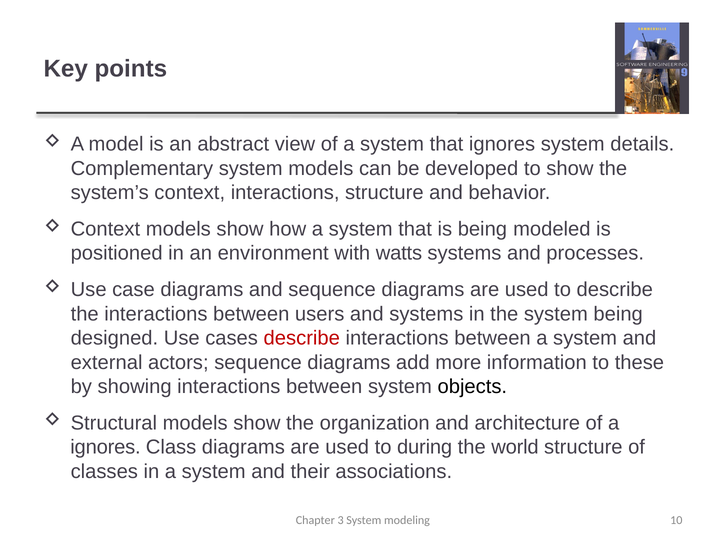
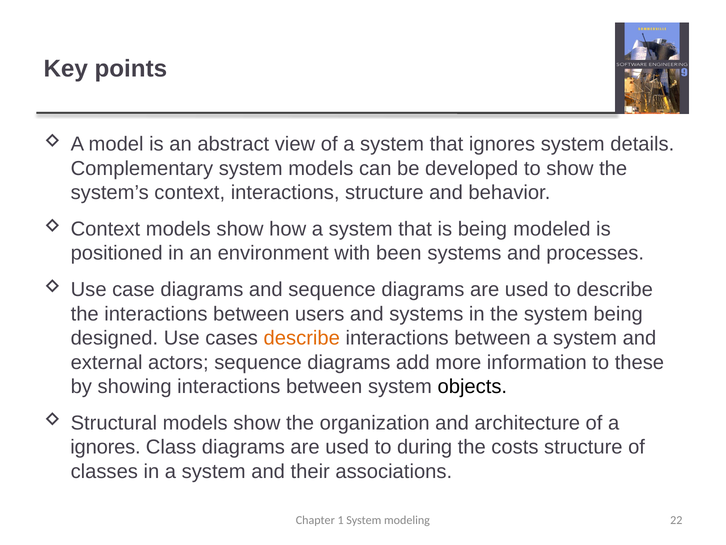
watts: watts -> been (399, 253)
describe colour: red -> orange (302, 338)
world: world -> costs (515, 447)
3: 3 -> 1 (341, 520)
10: 10 -> 22 (676, 520)
